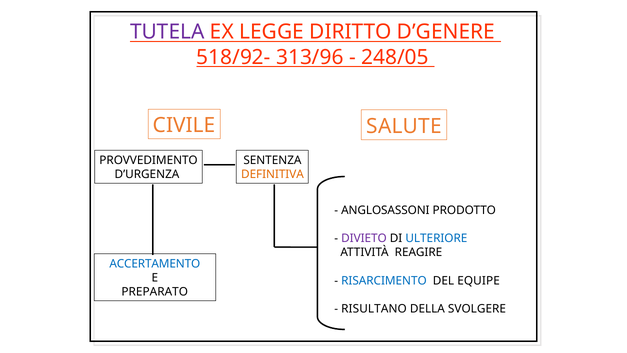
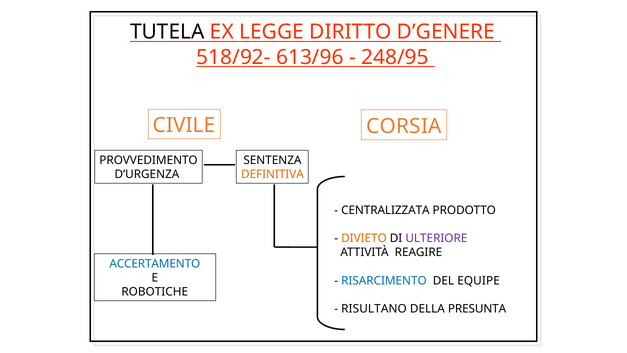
TUTELA colour: purple -> black (167, 32)
313/96: 313/96 -> 613/96 (310, 57)
248/05: 248/05 -> 248/95 (395, 57)
SALUTE: SALUTE -> CORSIA (404, 126)
ANGLOSASSONI: ANGLOSASSONI -> CENTRALIZZATA (385, 210)
DIVIETO colour: purple -> orange (364, 238)
ULTERIORE colour: blue -> purple (436, 238)
PREPARATO: PREPARATO -> ROBOTICHE (155, 292)
SVOLGERE: SVOLGERE -> PRESUNTA (477, 309)
